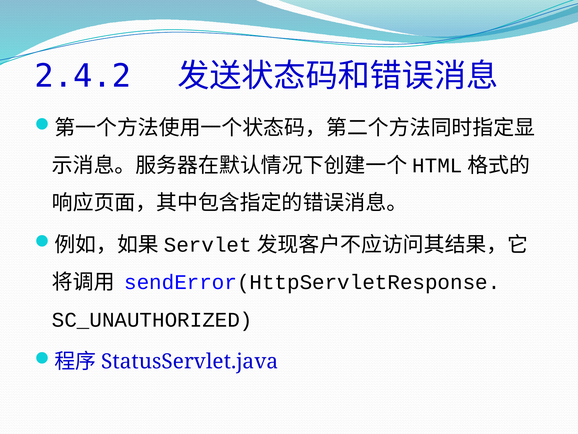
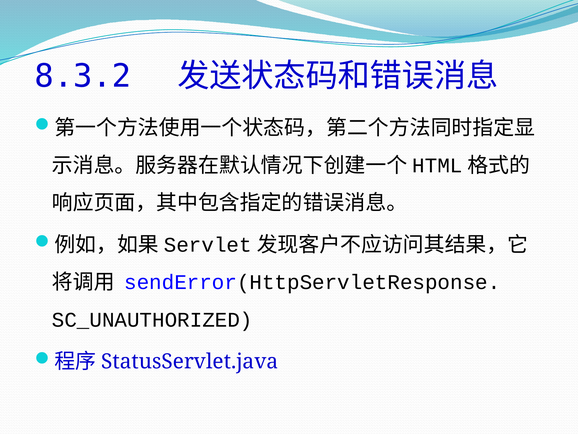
2.4.2: 2.4.2 -> 8.3.2 (83, 76)
